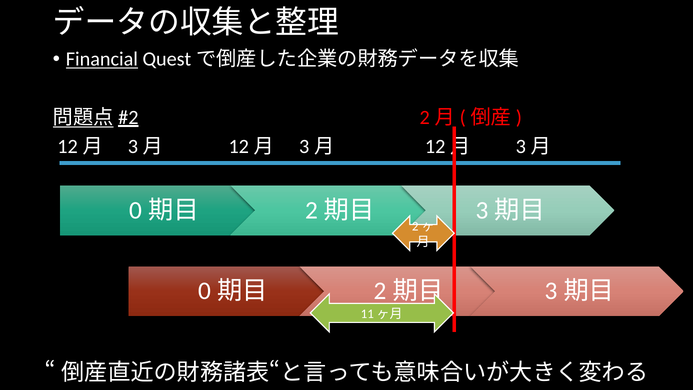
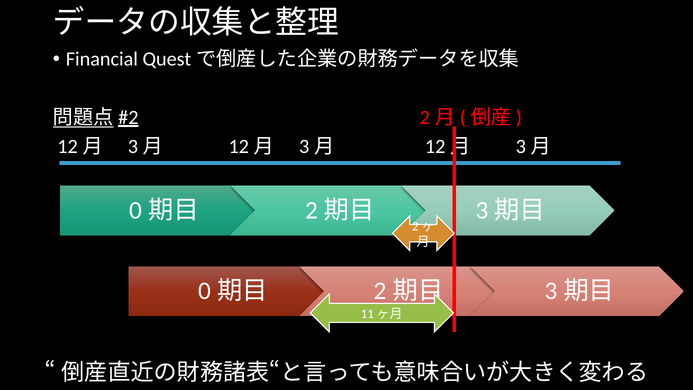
Financial underline: present -> none (102, 59)
